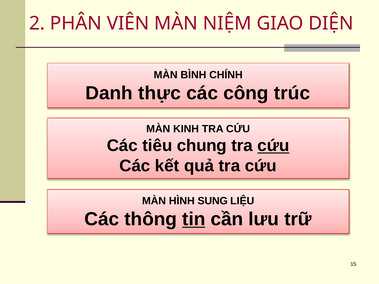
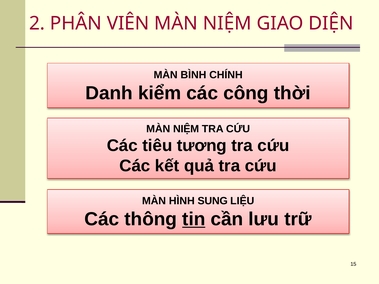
thực: thực -> kiểm (160, 93)
trúc: trúc -> thời (292, 93)
KINH: KINH -> NIỆM (186, 129)
chung: chung -> tương (202, 146)
cứu underline: present -> none (273, 146)
